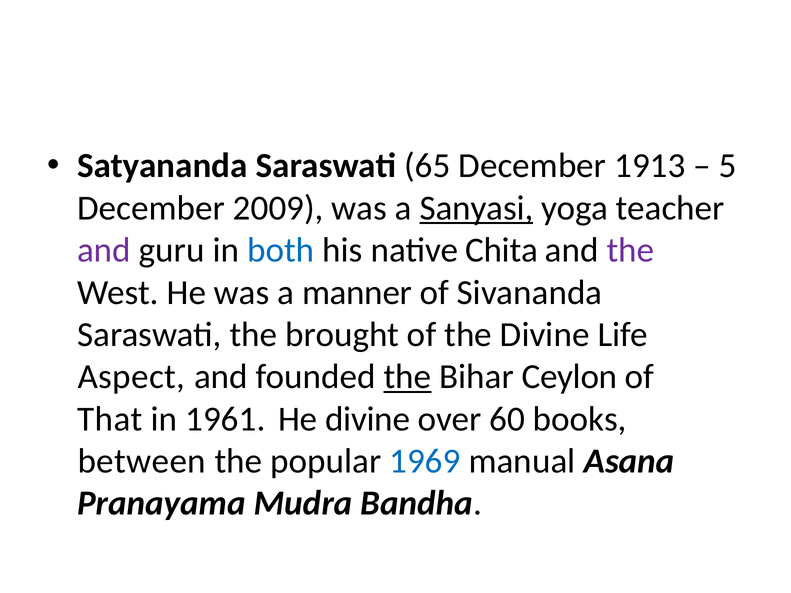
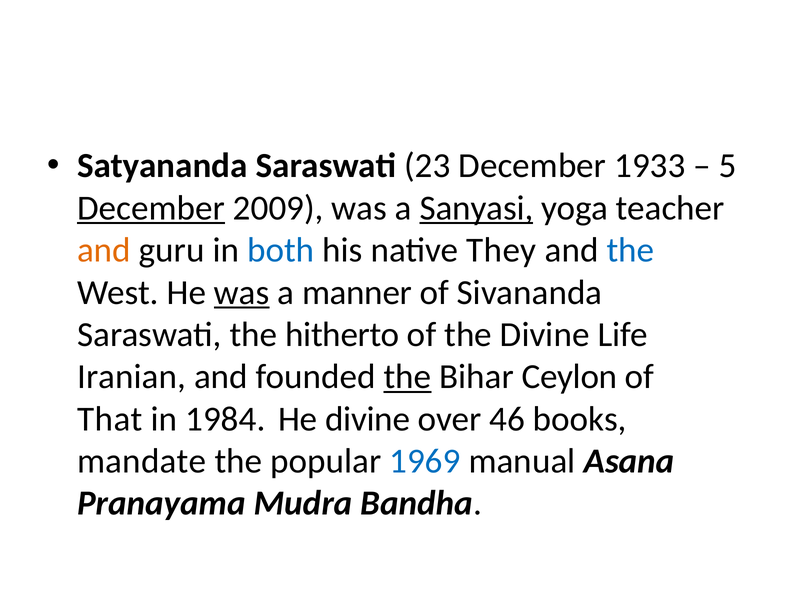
65: 65 -> 23 (427, 166)
1913: 1913 -> 1933 (650, 166)
December underline: none -> present (151, 208)
and colour: purple -> orange (104, 250)
Chita: Chita -> They (501, 250)
the colour: purple -> blue (630, 250)
was underline: none -> present (242, 293)
brought: brought -> hitherto (342, 335)
Aspect: Aspect -> Iranian (132, 377)
1961: 1961 -> 1984 (225, 419)
60: 60 -> 46 (507, 419)
between: between -> mandate (142, 461)
